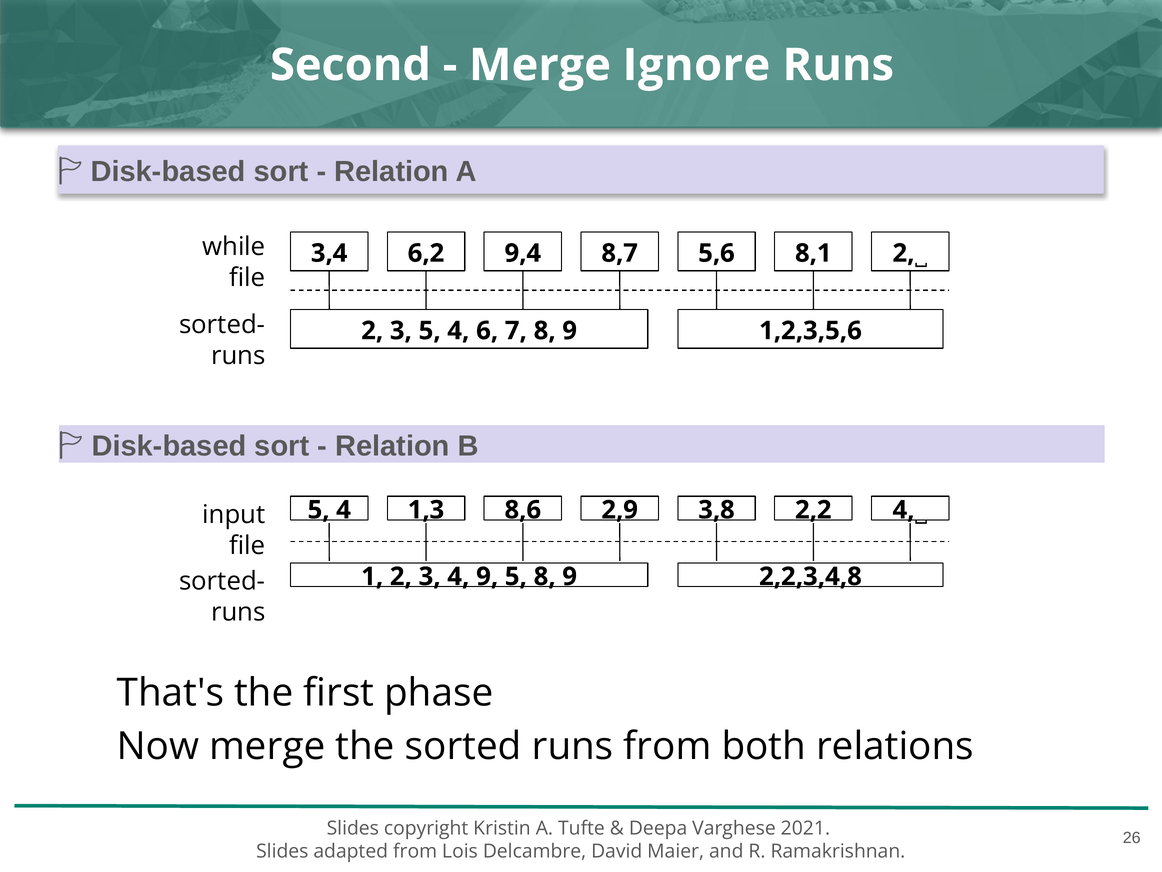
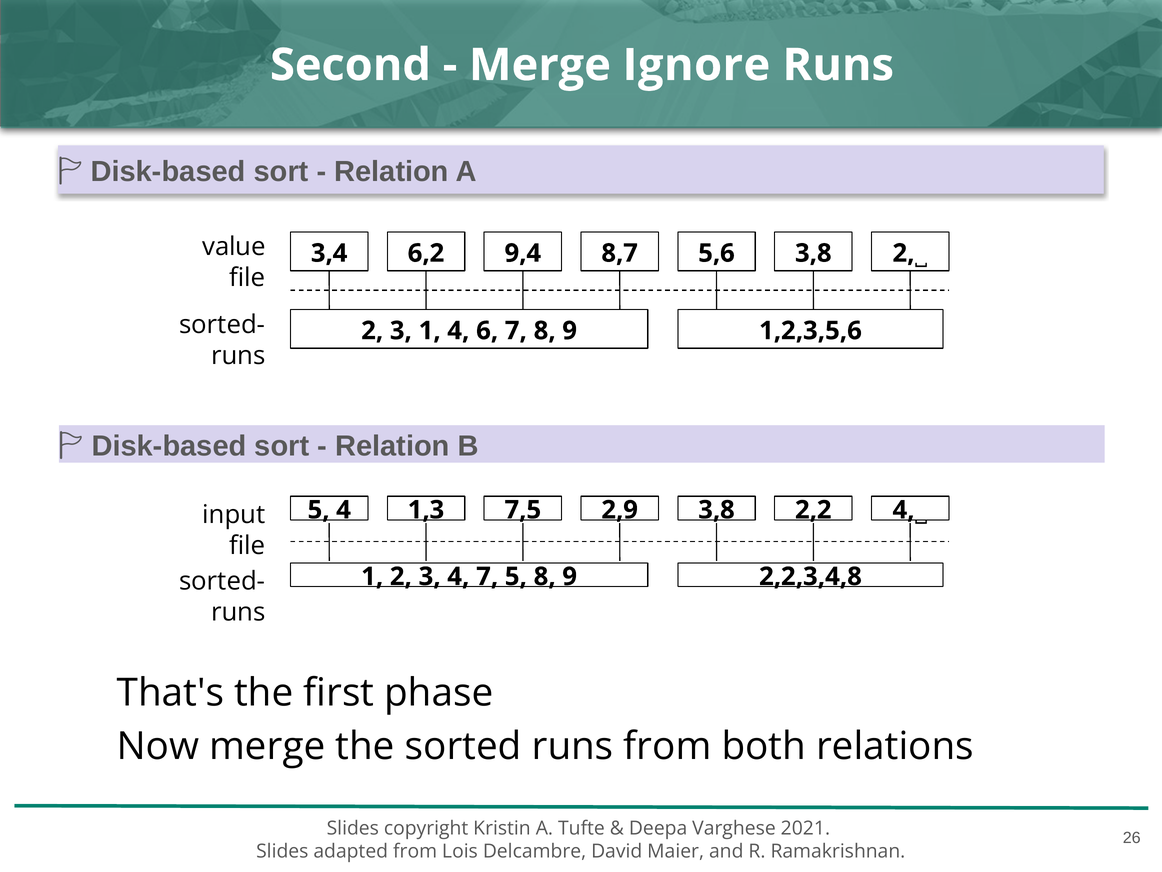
while: while -> value (234, 247)
5,6 8,1: 8,1 -> 3,8 (813, 253)
3 5: 5 -> 1 (430, 331)
8,6: 8,6 -> 7,5 (523, 510)
4 9: 9 -> 7 (487, 576)
